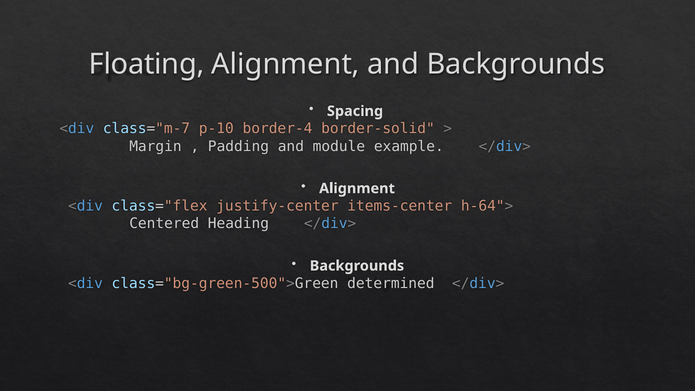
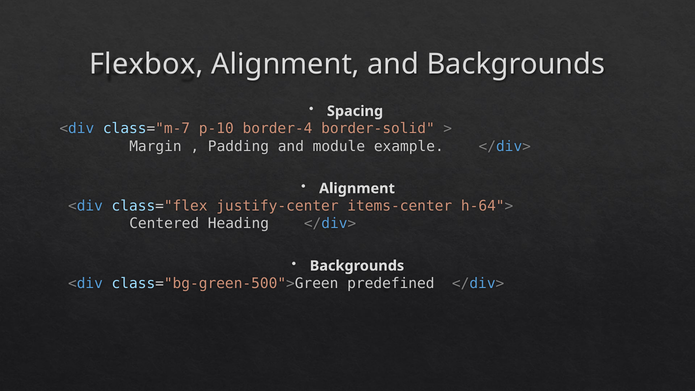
Floating: Floating -> Flexbox (146, 64)
determined: determined -> predefined (391, 283)
